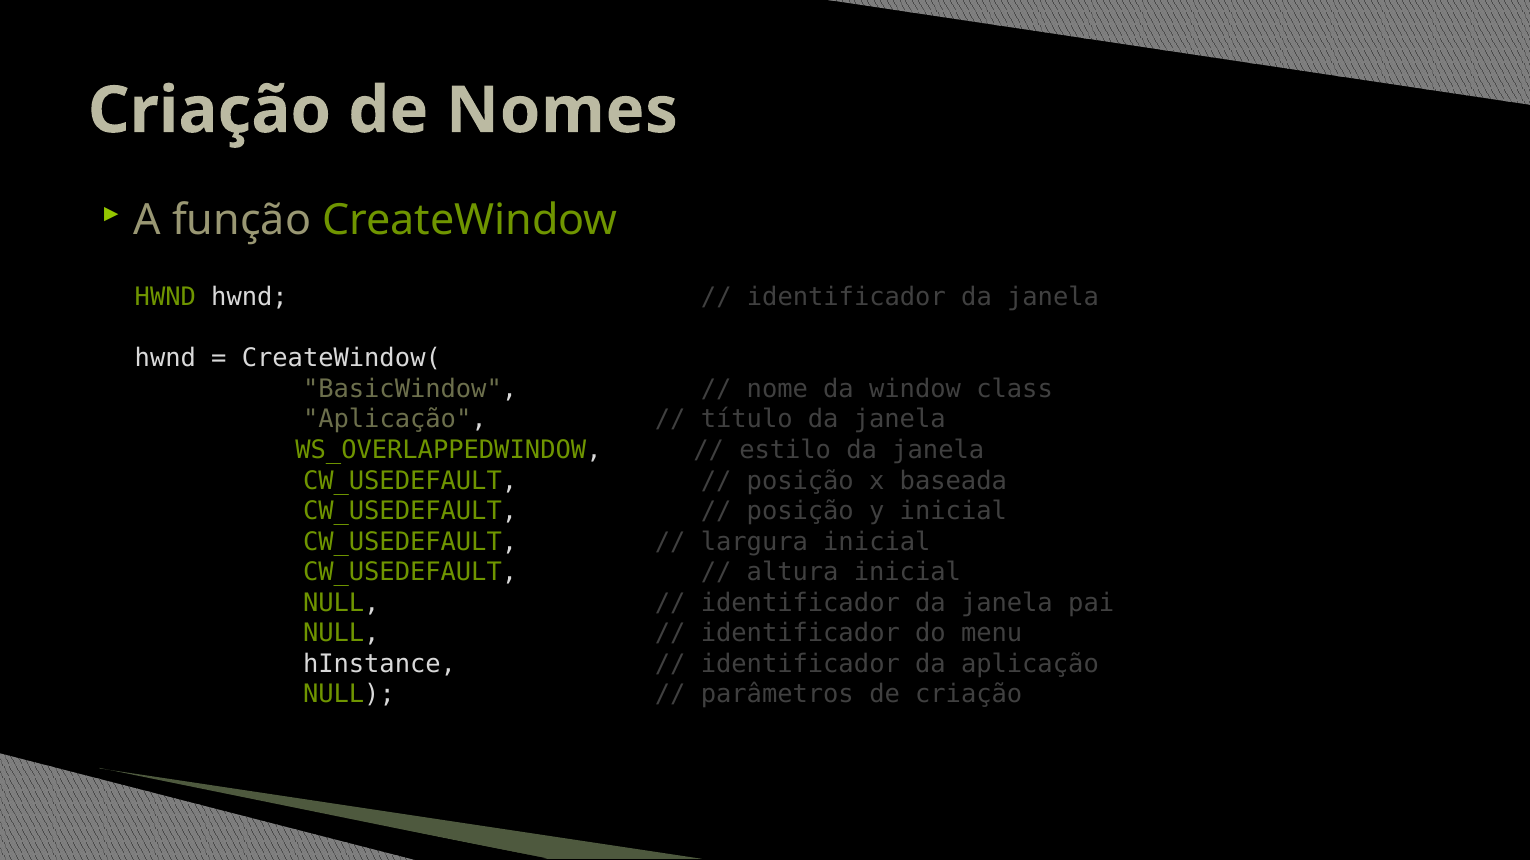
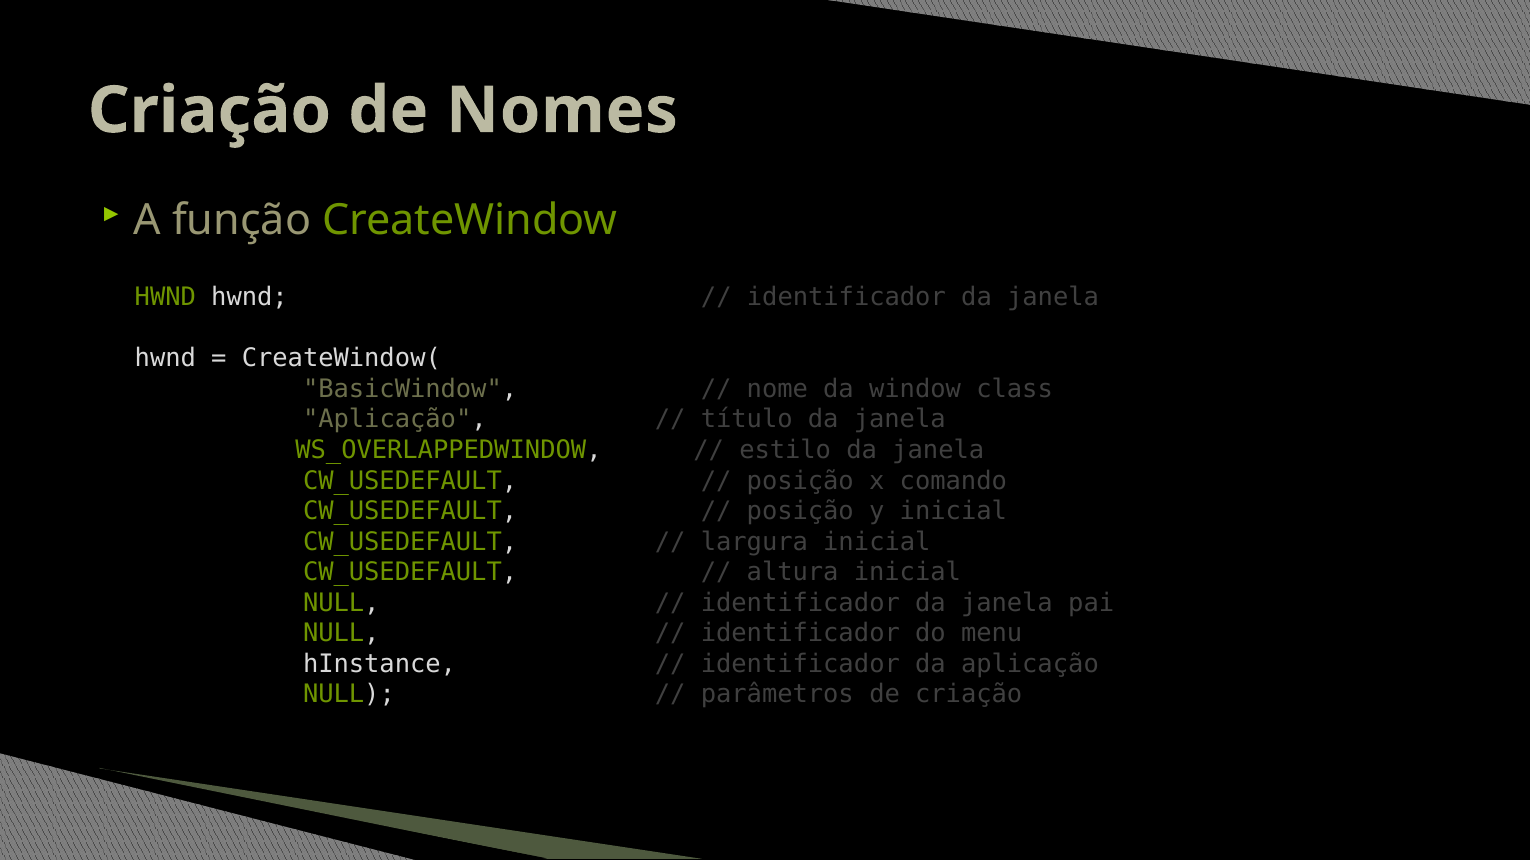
baseada: baseada -> comando (953, 481)
